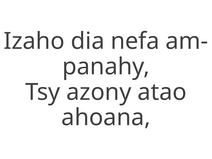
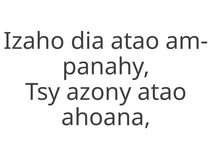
dia nefa: nefa -> atao (135, 41)
